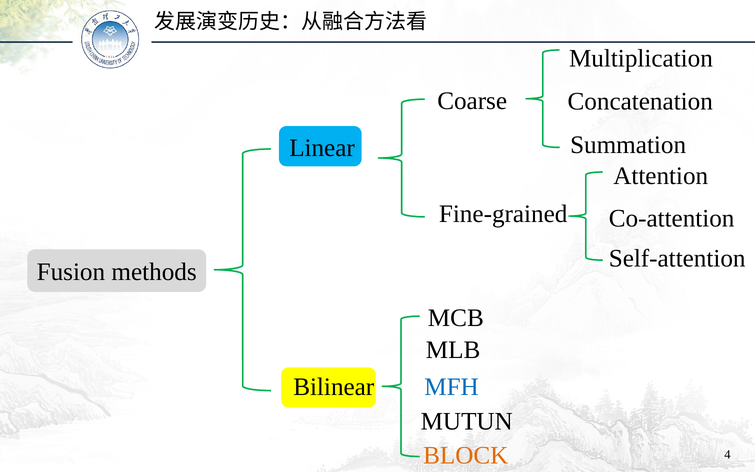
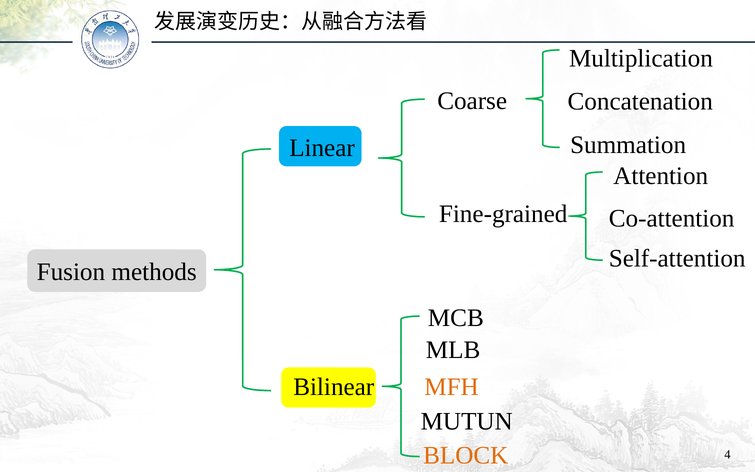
MFH colour: blue -> orange (452, 387)
